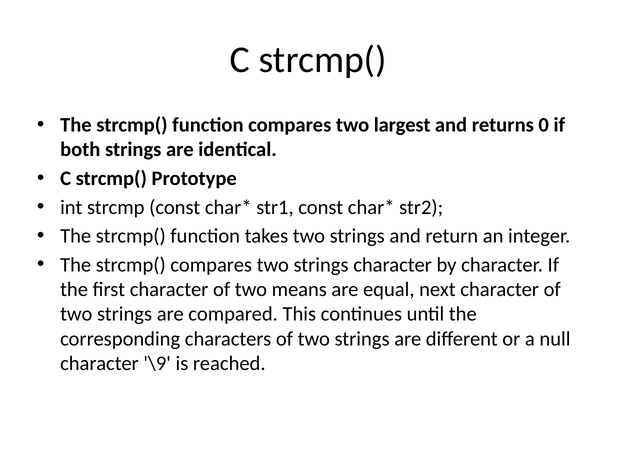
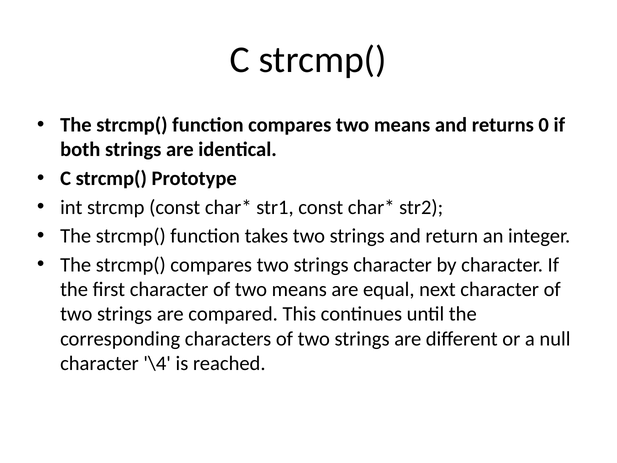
compares two largest: largest -> means (402, 125)
\9: \9 -> \4 (157, 363)
